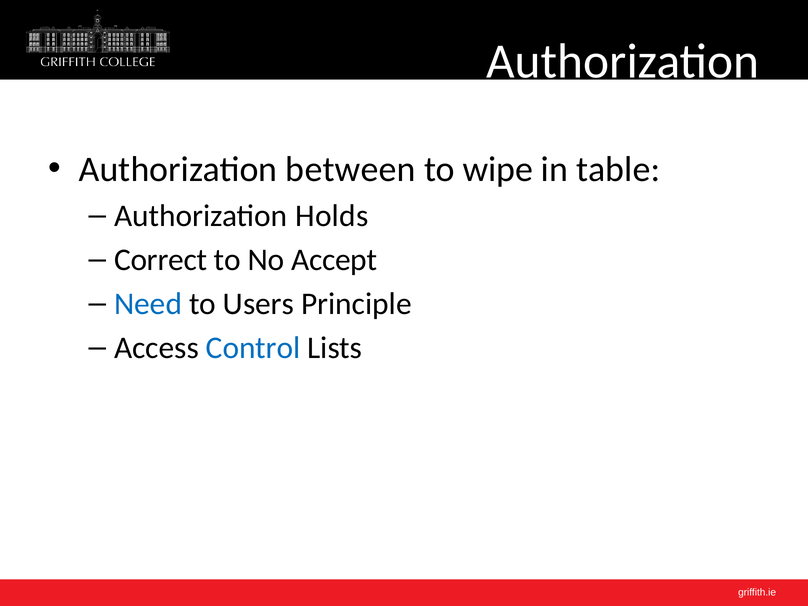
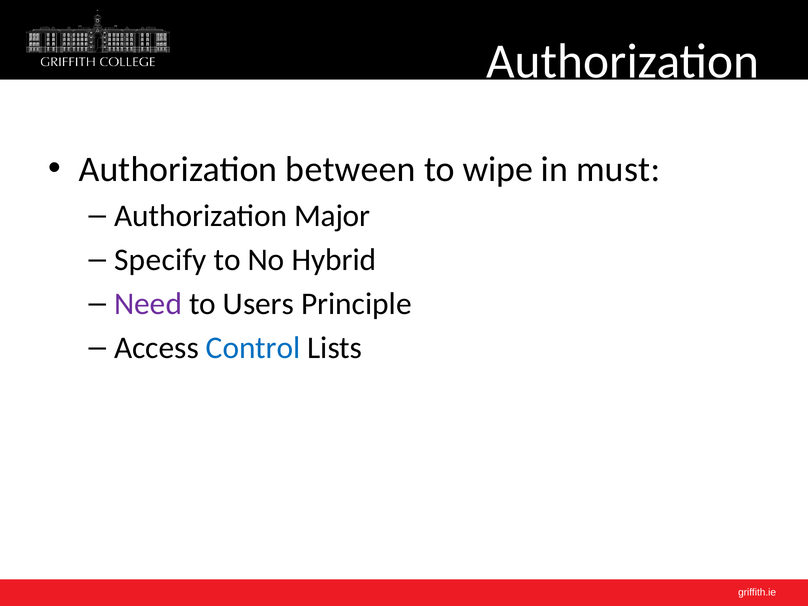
table: table -> must (618, 170)
Holds: Holds -> Major (332, 216)
Correct: Correct -> Specify (160, 260)
Accept: Accept -> Hybrid (334, 260)
Need colour: blue -> purple (148, 304)
